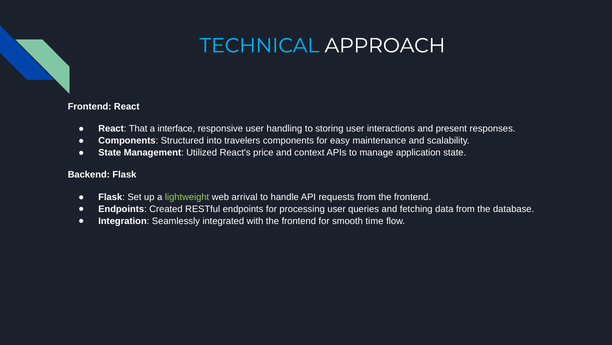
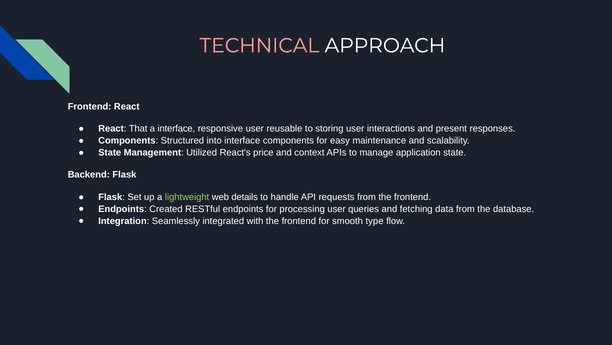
TECHNICAL colour: light blue -> pink (259, 46)
handling: handling -> reusable (284, 128)
into travelers: travelers -> interface (242, 140)
arrival: arrival -> details (245, 197)
time: time -> type (374, 220)
